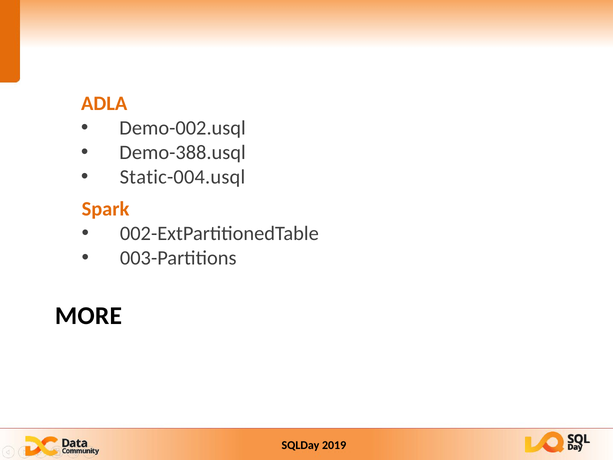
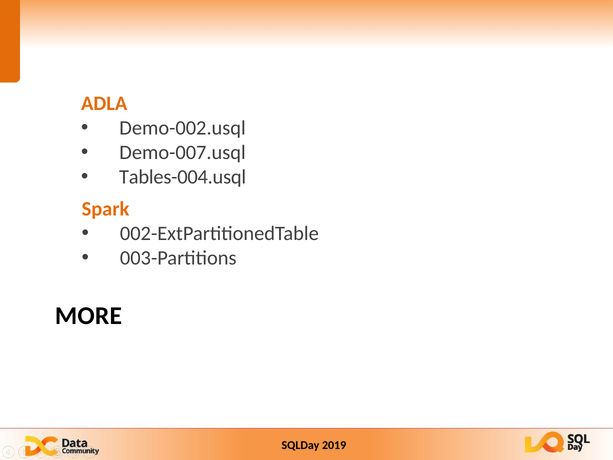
Demo-388.usql: Demo-388.usql -> Demo-007.usql (183, 153)
Static-004.usql: Static-004.usql -> Tables-004.usql (183, 177)
